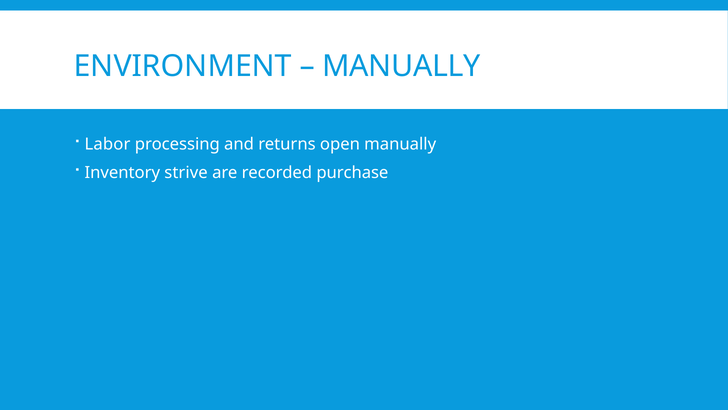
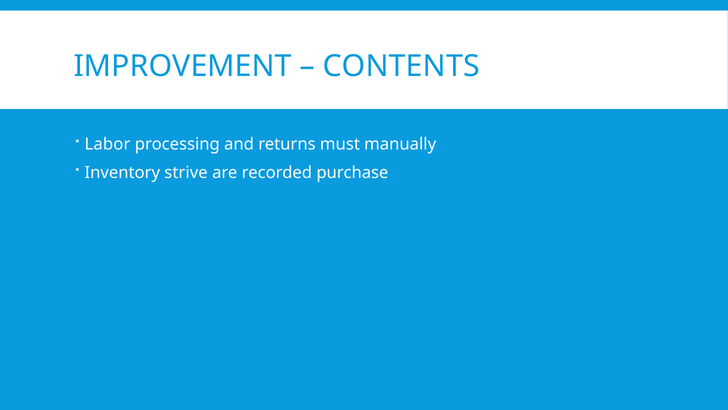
ENVIRONMENT: ENVIRONMENT -> IMPROVEMENT (183, 66)
MANUALLY: MANUALLY -> CONTENTS (401, 66)
open: open -> must (340, 144)
